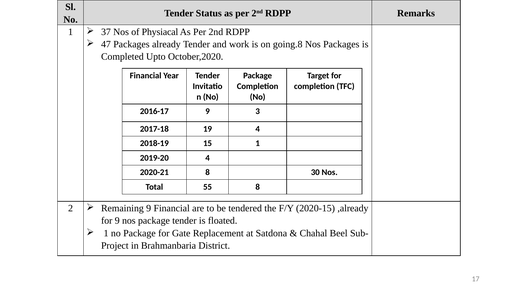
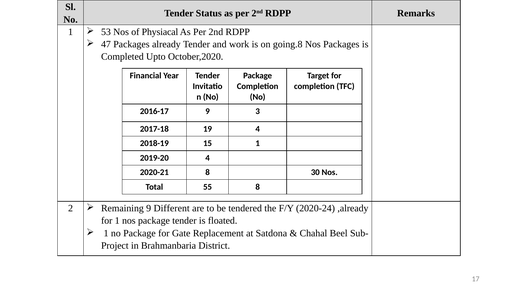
37: 37 -> 53 (106, 32)
9 Financial: Financial -> Different (172, 208)
2020-15: 2020-15 -> 2020-24 (315, 208)
for 9: 9 -> 1 (117, 221)
